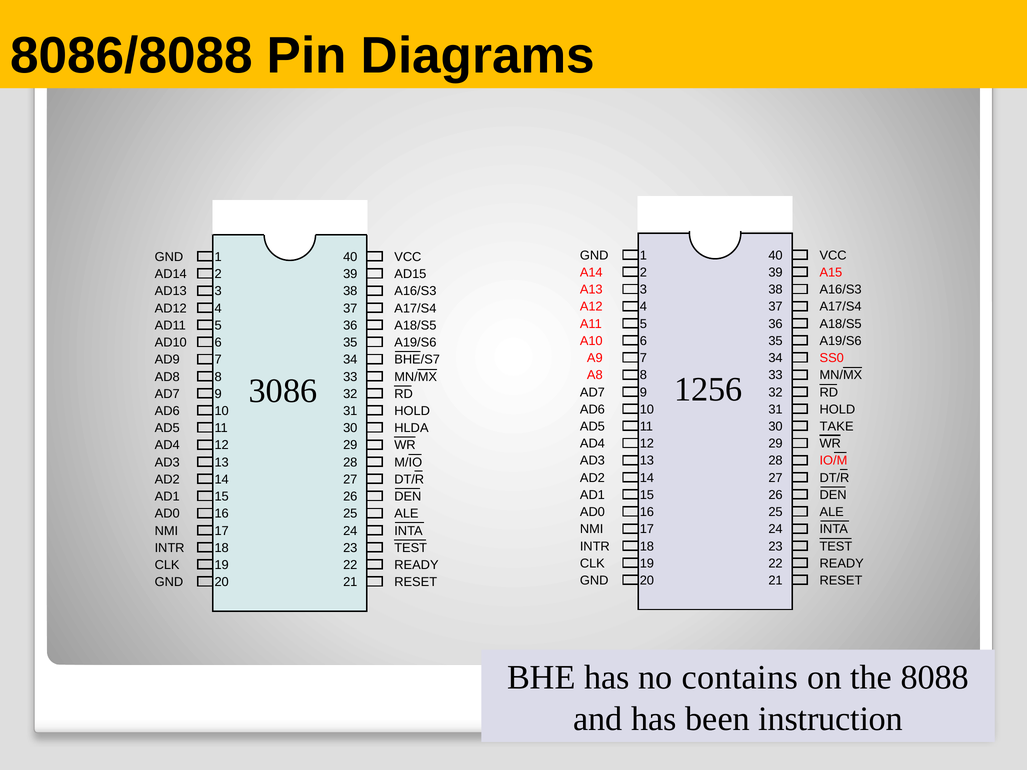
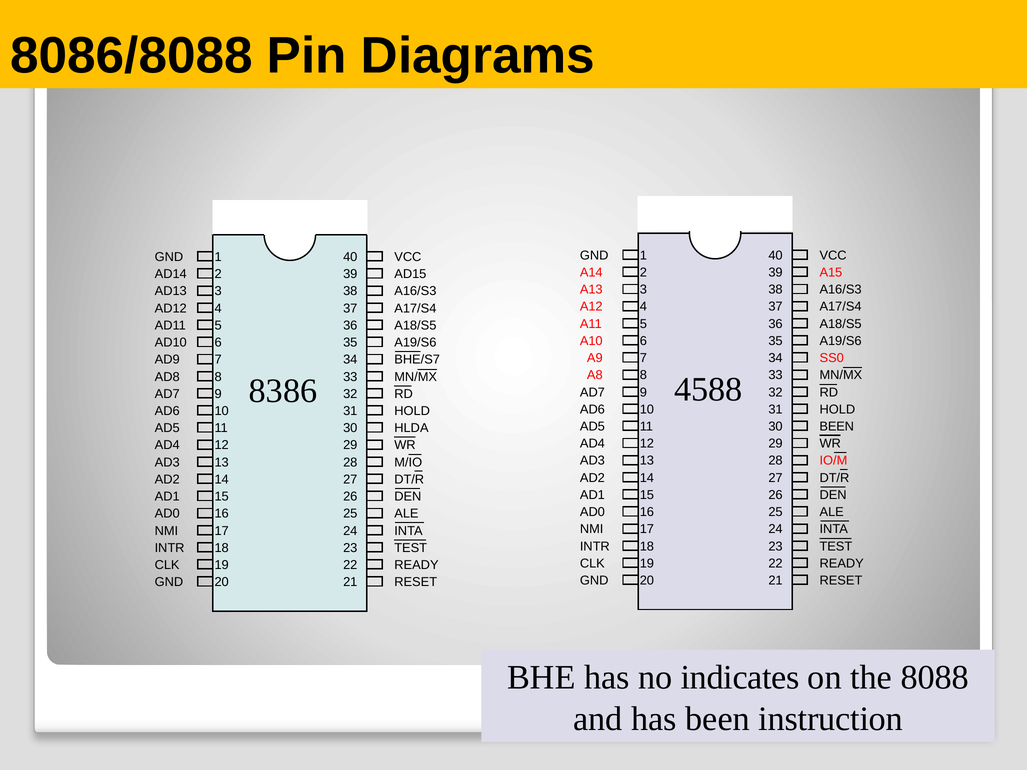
1256: 1256 -> 4588 (708, 390)
3086: 3086 -> 8386 (283, 391)
TAKE: TAKE -> BEEN (837, 427)
contains: contains -> indicates (740, 678)
